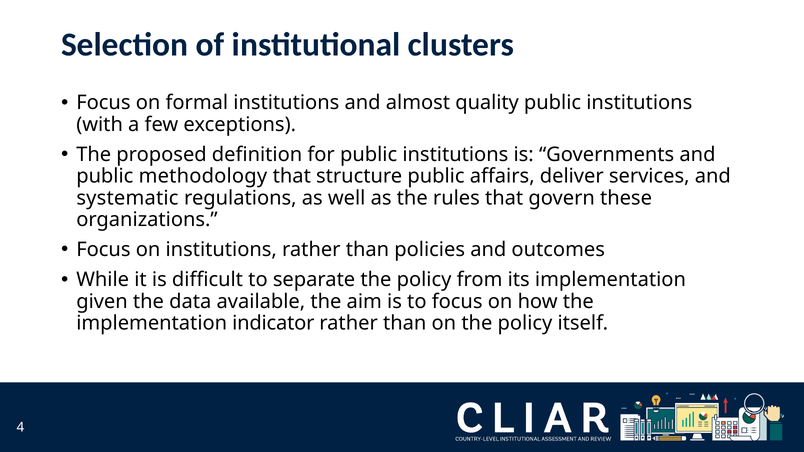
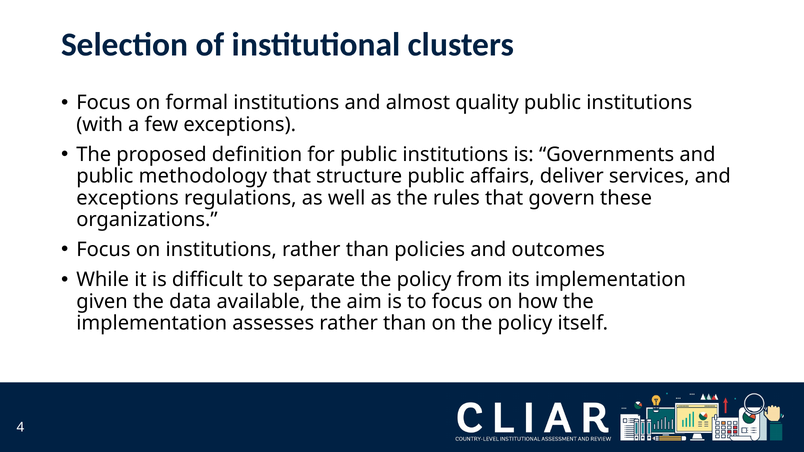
systematic: systematic -> exceptions (128, 198)
indicator: indicator -> assesses (273, 323)
